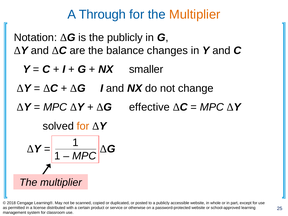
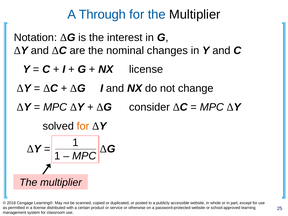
Multiplier colour: orange -> black (195, 14)
the publicly: publicly -> interest (125, 37)
balance: balance -> nominal (125, 50)
NX smaller: smaller -> license (146, 69)
effective: effective -> consider (149, 107)
